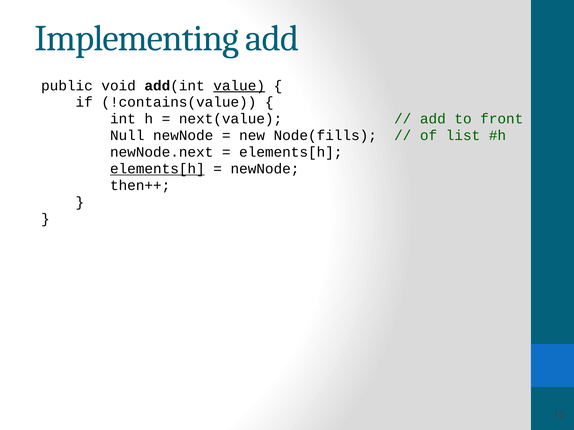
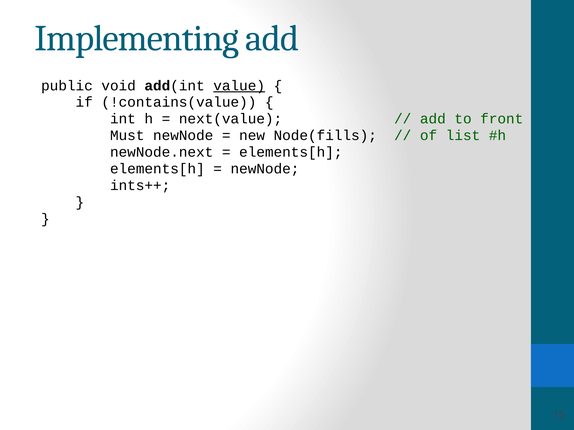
Null: Null -> Must (127, 136)
elements[h underline: present -> none (157, 169)
then++: then++ -> ints++ (140, 186)
